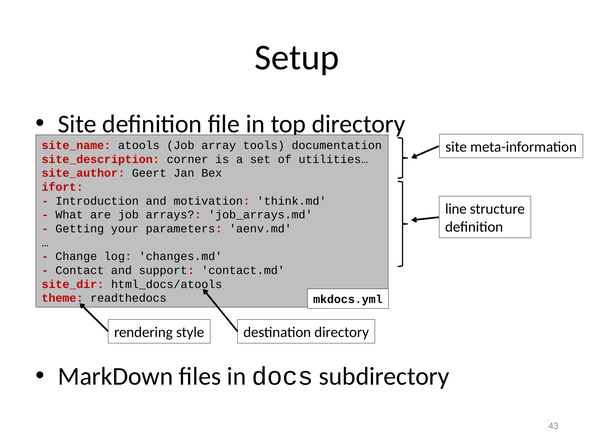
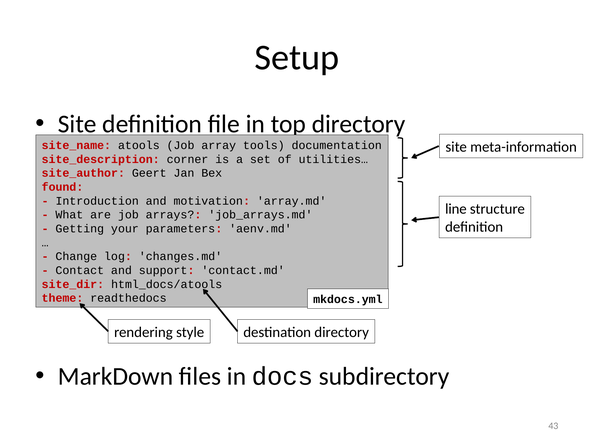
ifort: ifort -> found (62, 187)
think.md: think.md -> array.md (292, 201)
